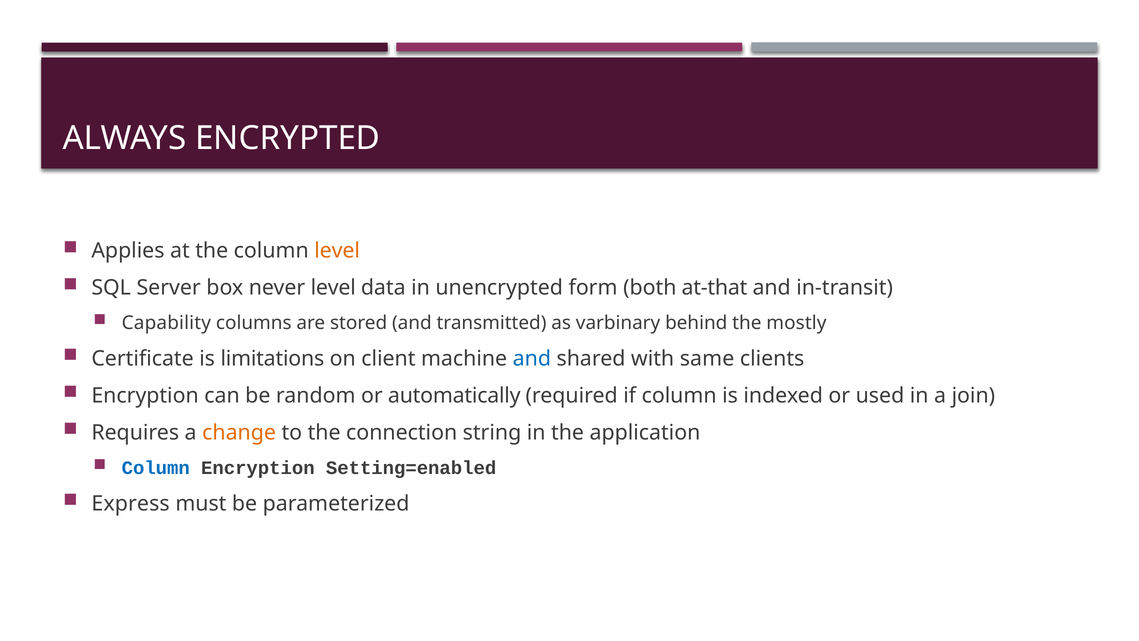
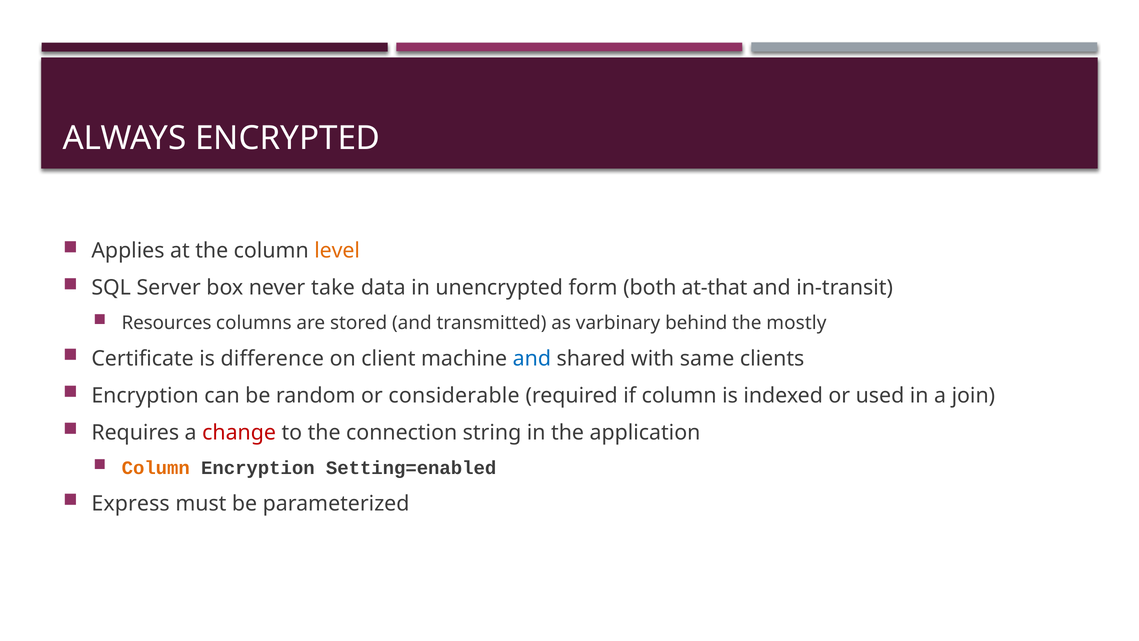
never level: level -> take (333, 288)
Capability: Capability -> Resources (167, 323)
limitations: limitations -> difference (272, 358)
automatically: automatically -> considerable (454, 396)
change colour: orange -> red (239, 433)
Column colour: blue -> orange (156, 468)
